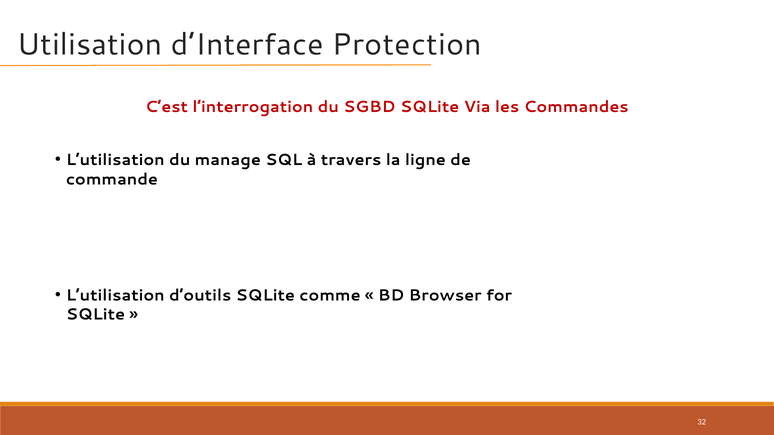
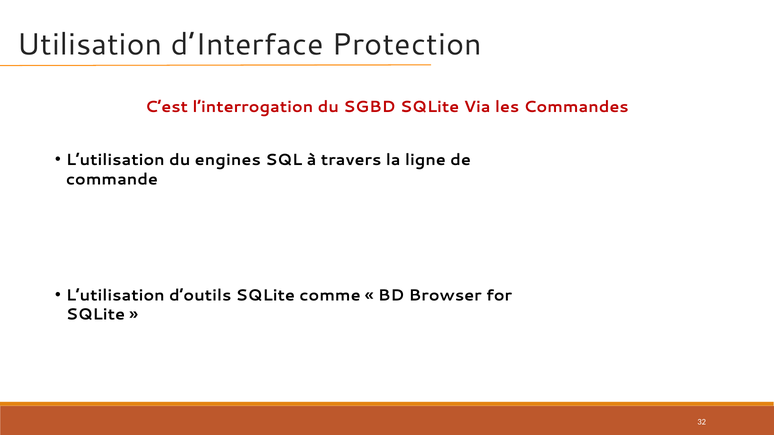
manage: manage -> engines (228, 160)
